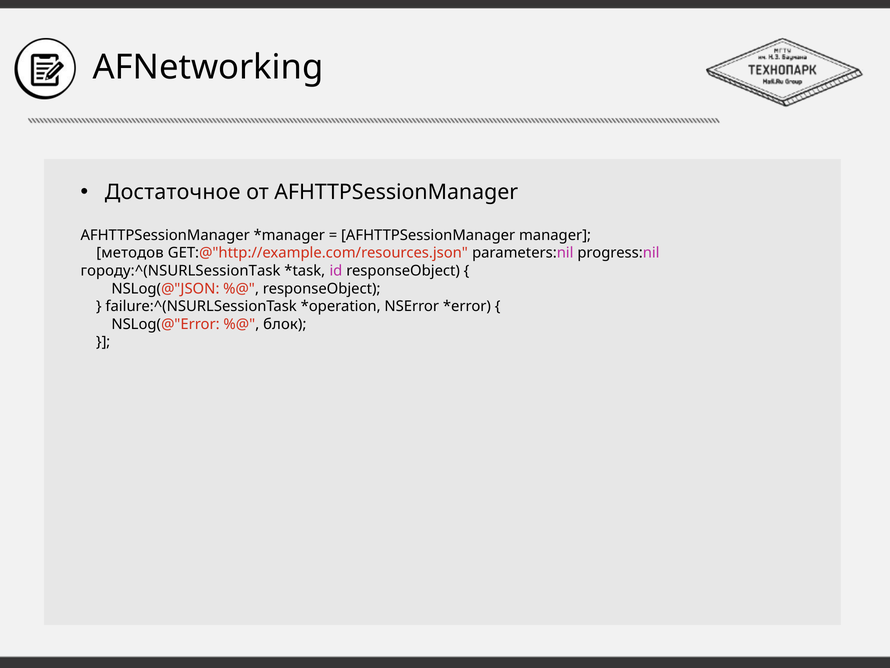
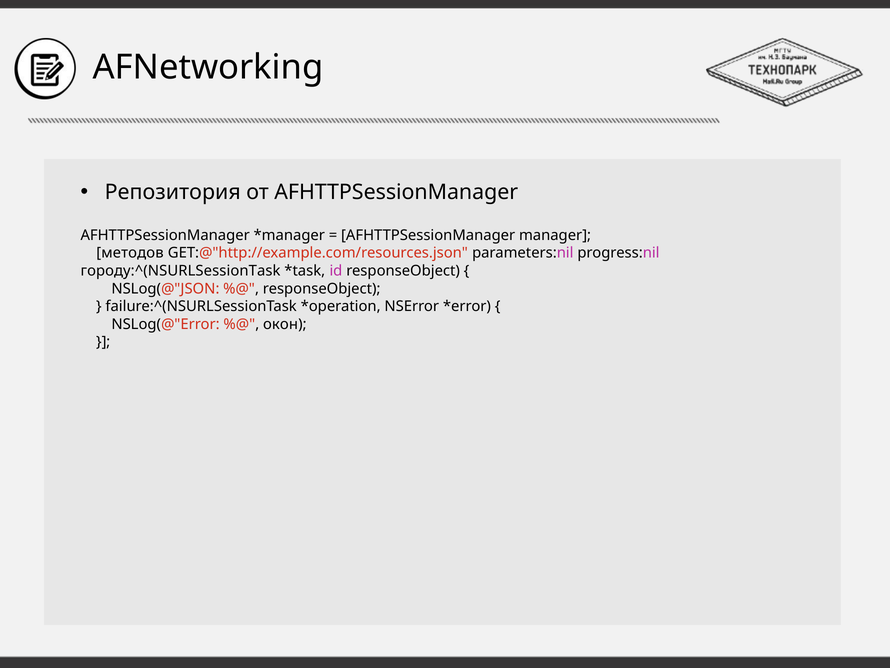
Достаточное: Достаточное -> Репозитория (173, 192)
блок: блок -> окон (285, 324)
